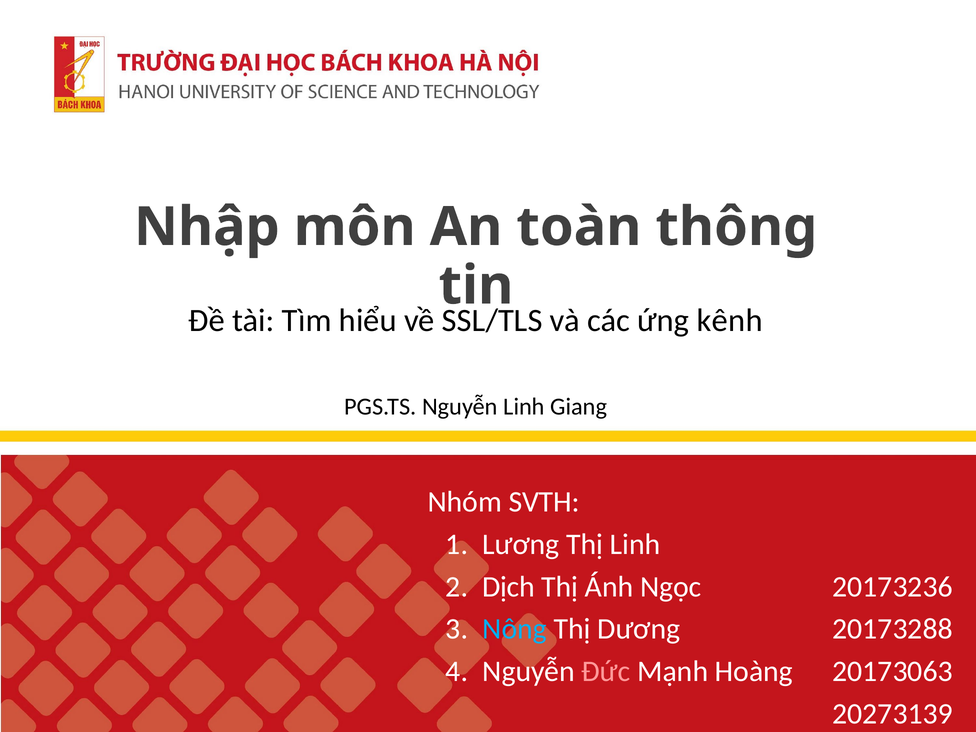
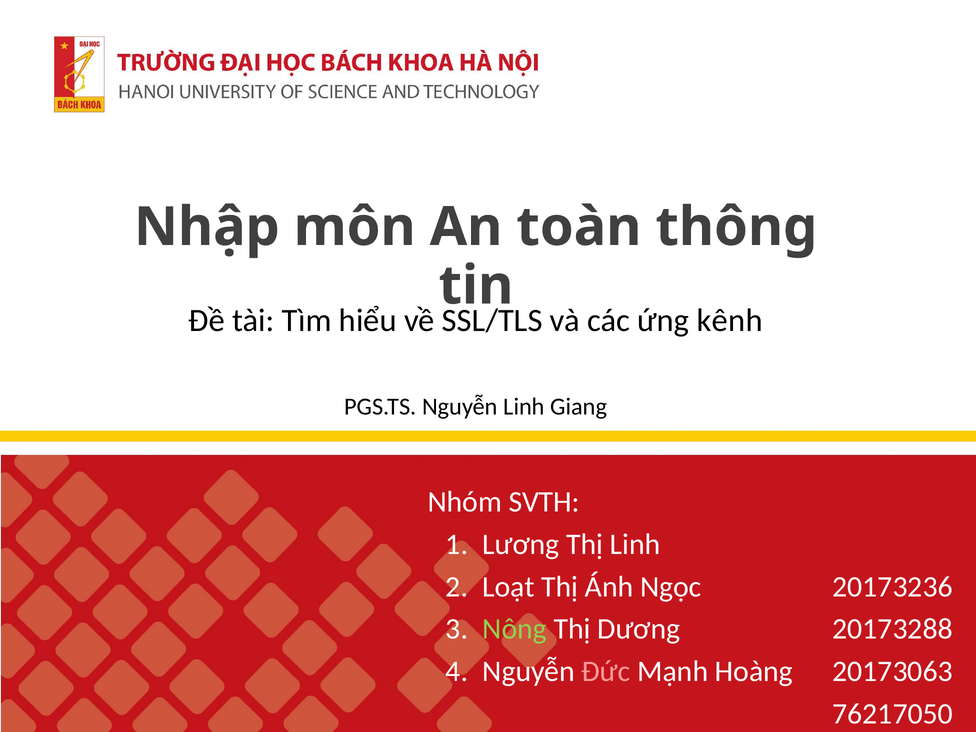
Dịch: Dịch -> Loạt (509, 587)
Nông colour: light blue -> light green (515, 629)
20273139: 20273139 -> 76217050 (893, 714)
